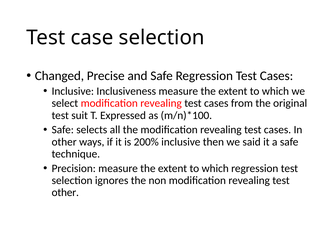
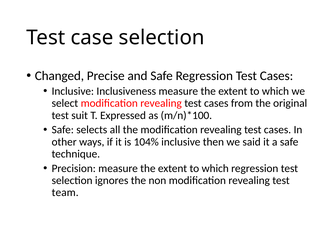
200%: 200% -> 104% (146, 142)
other: other -> team (65, 193)
